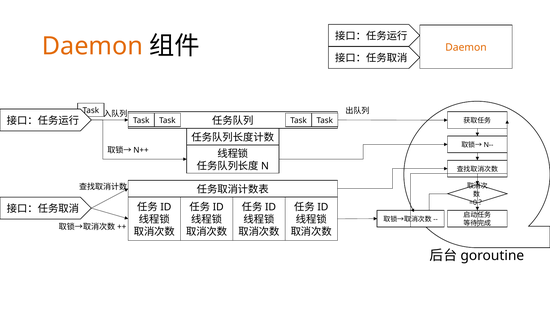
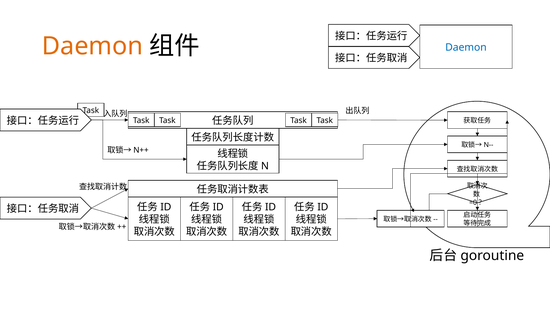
Daemon colour: orange -> blue (466, 47)
